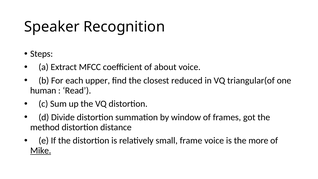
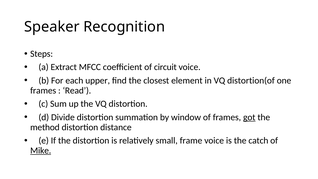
about: about -> circuit (165, 67)
reduced: reduced -> element (187, 80)
triangular(of: triangular(of -> distortion(of (251, 80)
human: human -> frames (43, 90)
got underline: none -> present (249, 117)
more: more -> catch (258, 140)
